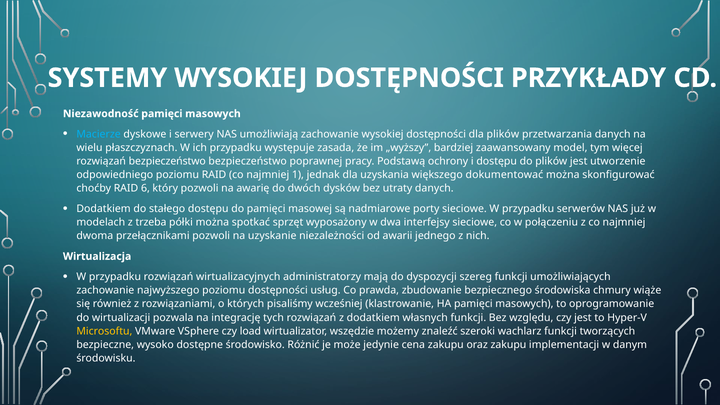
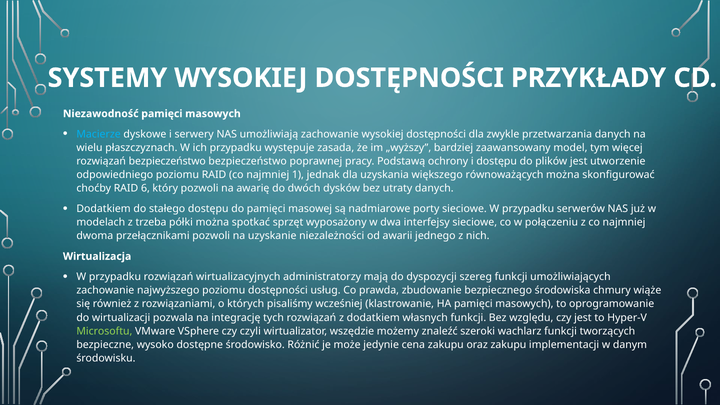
dla plików: plików -> zwykle (503, 134)
dokumentować: dokumentować -> równoważących (505, 175)
Microsoftu colour: yellow -> light green (104, 331)
load: load -> czyli (250, 331)
